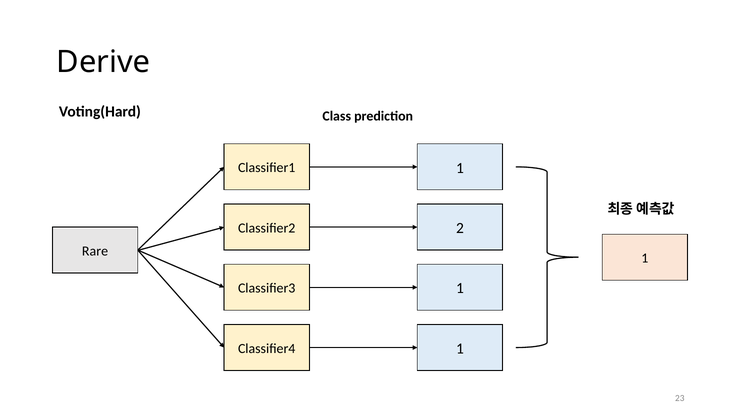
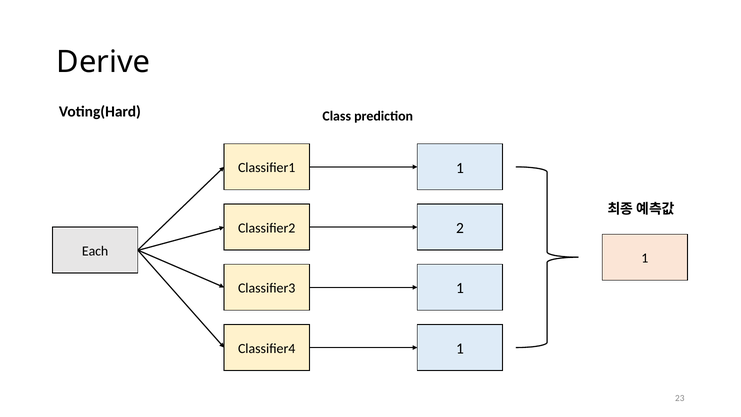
Rare: Rare -> Each (95, 251)
